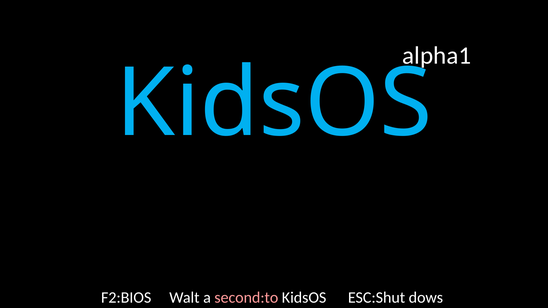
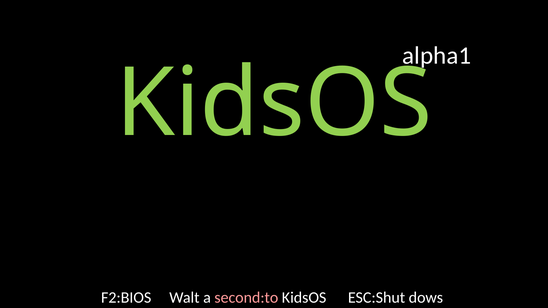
KidsOS colour: light blue -> light green (274, 104)
